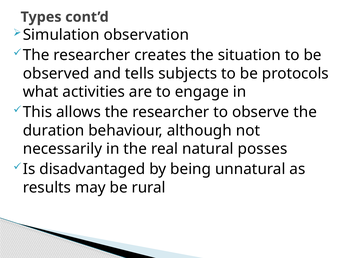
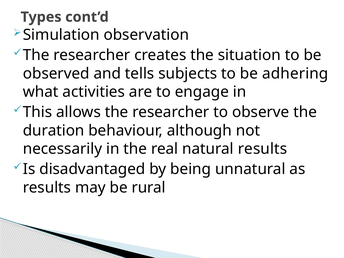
protocols: protocols -> adhering (295, 74)
natural posses: posses -> results (262, 149)
